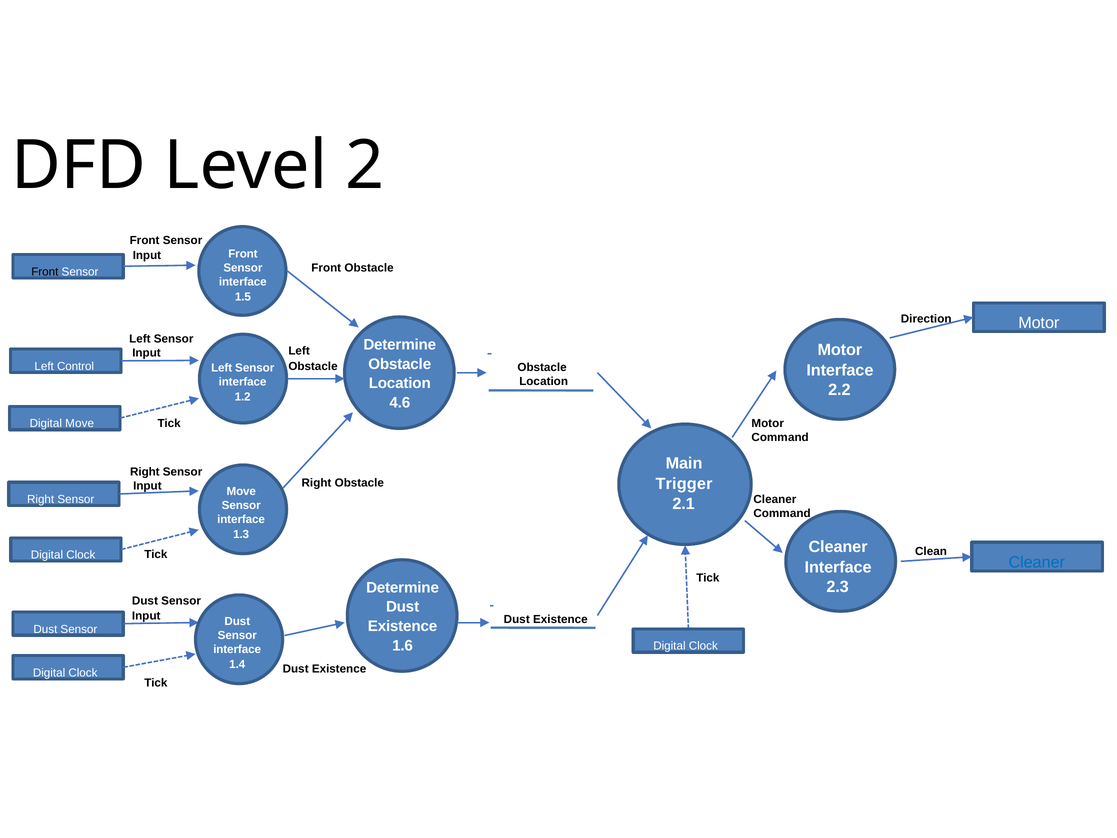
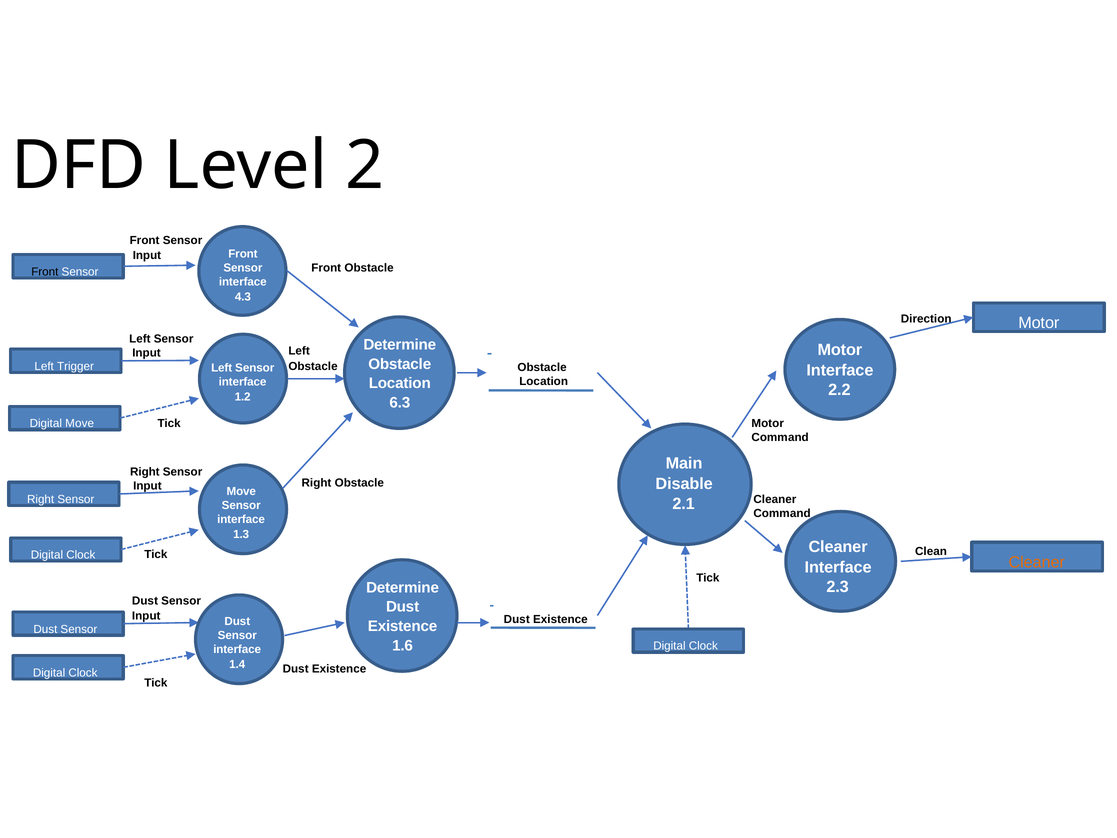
1.5: 1.5 -> 4.3 (243, 297)
Control: Control -> Trigger (75, 366)
4.6: 4.6 -> 6.3 (400, 403)
Trigger: Trigger -> Disable (684, 484)
Cleaner colour: blue -> orange (1037, 562)
